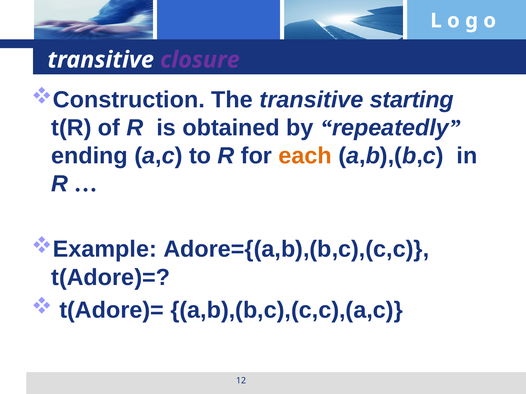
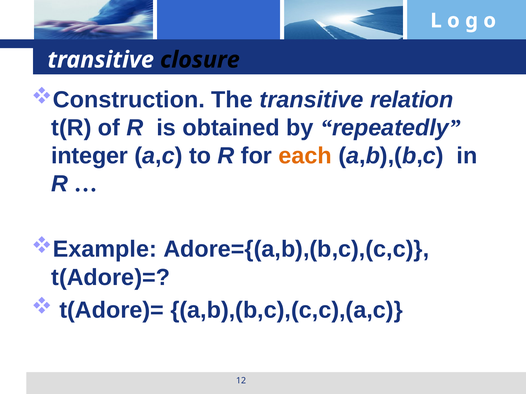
closure colour: purple -> black (200, 60)
starting: starting -> relation (412, 100)
ending: ending -> integer (90, 156)
